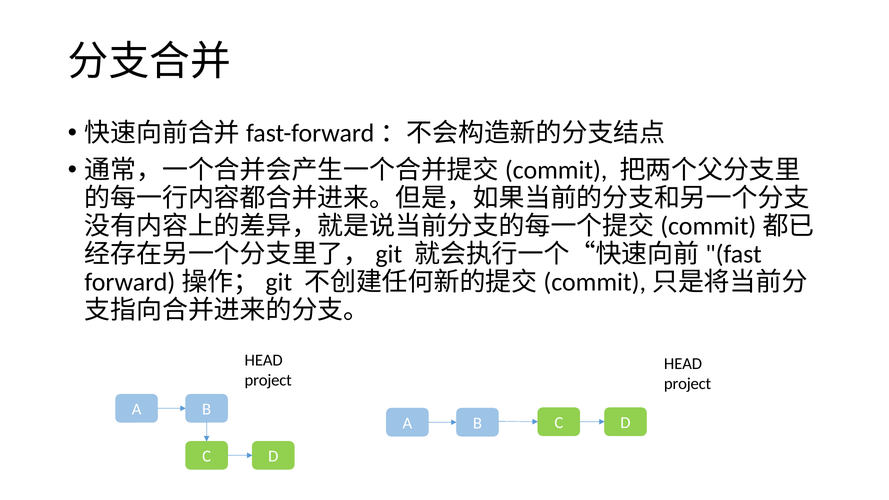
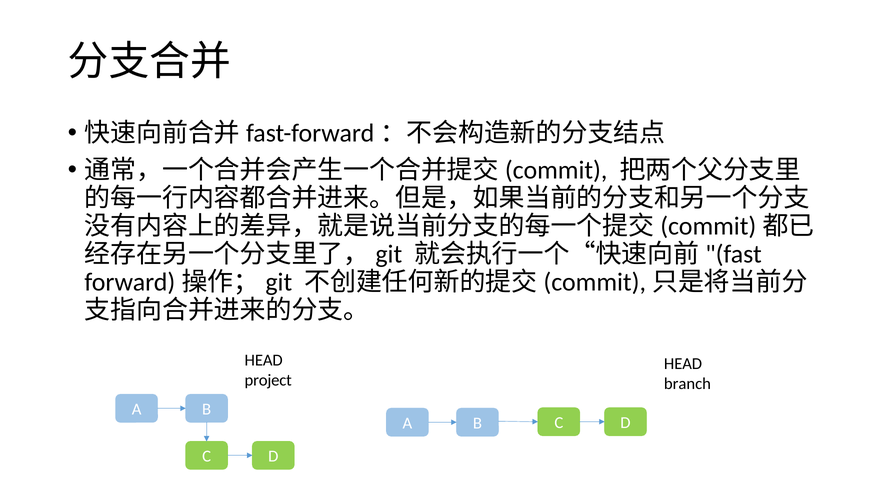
project: project -> branch (687, 384)
